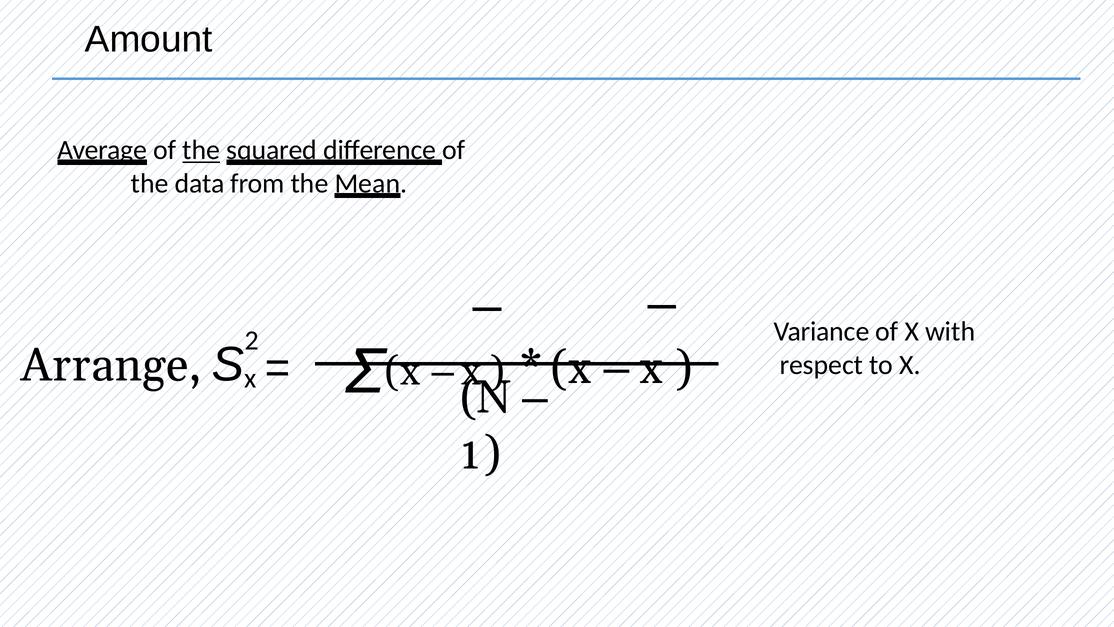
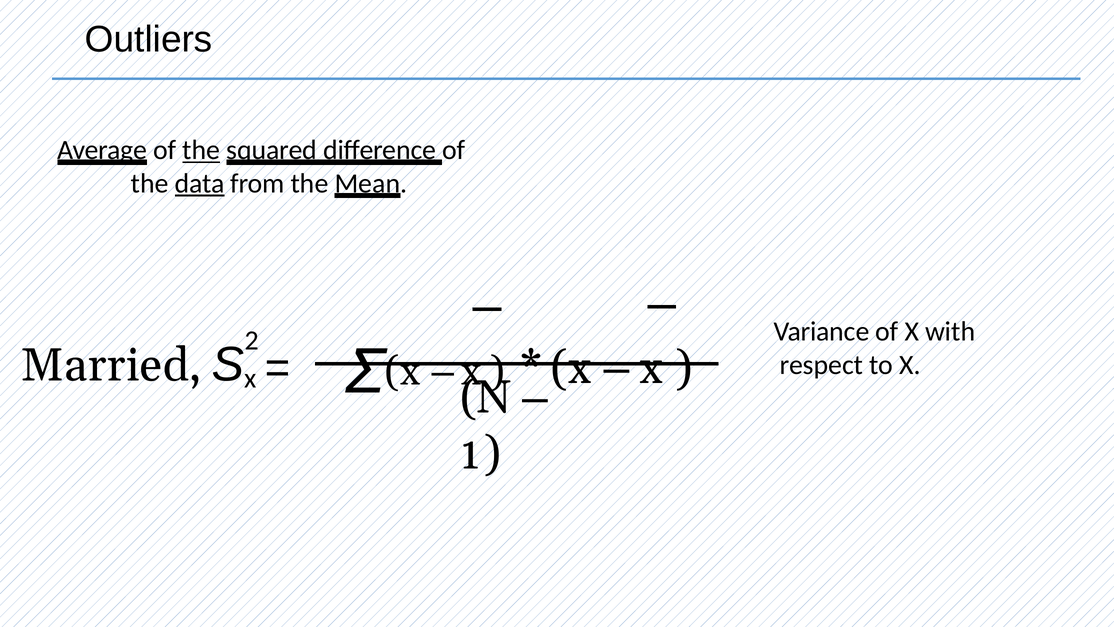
Amount: Amount -> Outliers (149, 39)
data underline: none -> present (200, 183)
Arrange: Arrange -> Married (111, 365)
